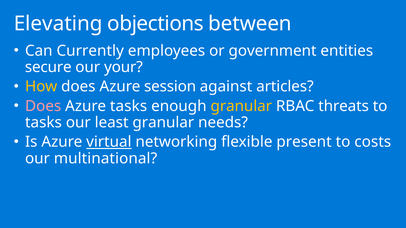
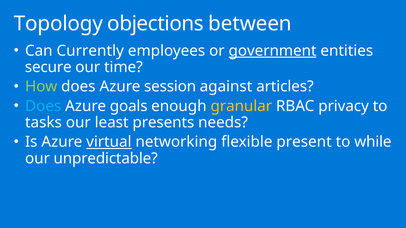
Elevating: Elevating -> Topology (58, 24)
government underline: none -> present (273, 51)
your: your -> time (123, 67)
How colour: yellow -> light green (41, 87)
Does colour: pink -> light blue (43, 106)
Azure tasks: tasks -> goals (129, 106)
threats: threats -> privacy (344, 106)
least granular: granular -> presents (163, 123)
costs: costs -> while (373, 142)
multinational: multinational -> unpredictable (106, 159)
